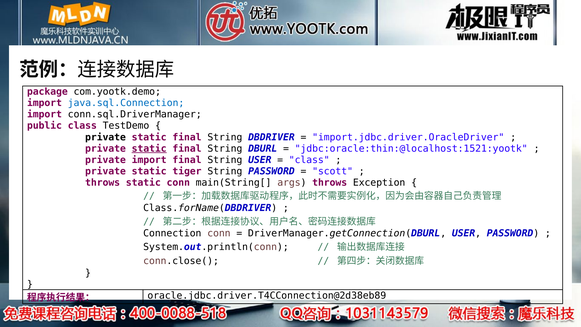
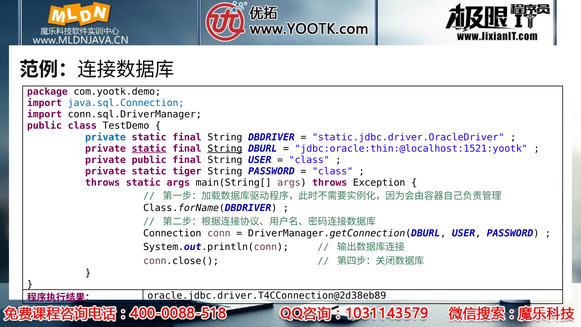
private colour: black -> blue (106, 137)
import.jdbc.driver.OracleDriver: import.jdbc.driver.OracleDriver -> static.jdbc.driver.OracleDriver (408, 137)
String underline: none -> present (225, 148)
private import: import -> public (149, 160)
scott: scott -> class (333, 171)
static conn: conn -> args (178, 182)
